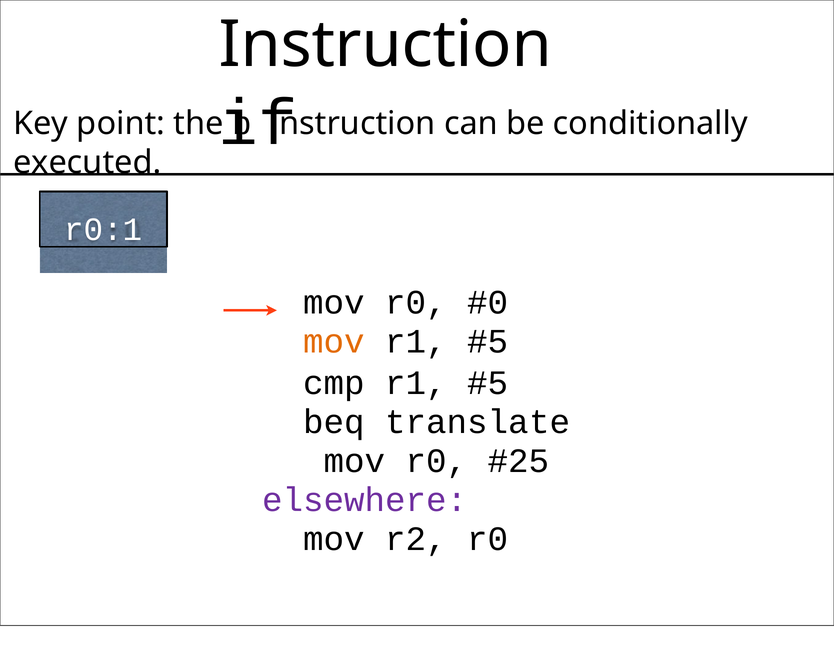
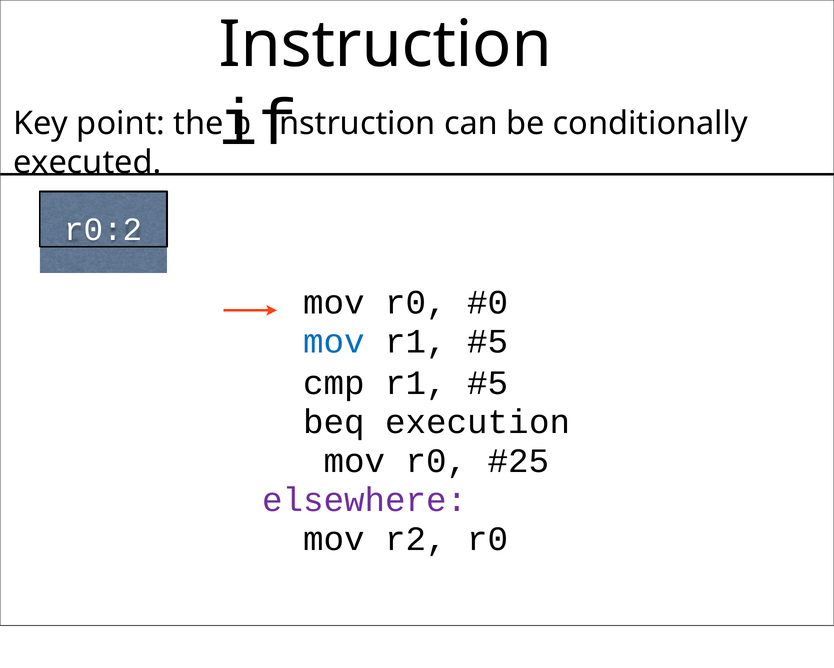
r0:1: r0:1 -> r0:2 (103, 230)
mov colour: orange -> blue (334, 342)
translate: translate -> execution (478, 422)
